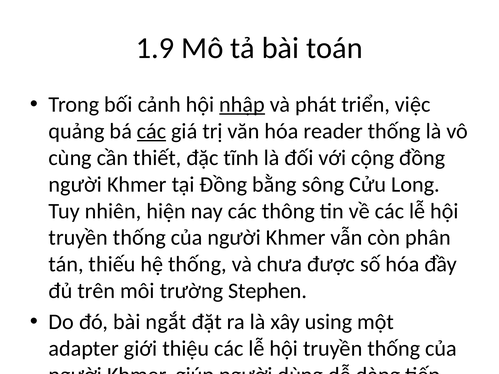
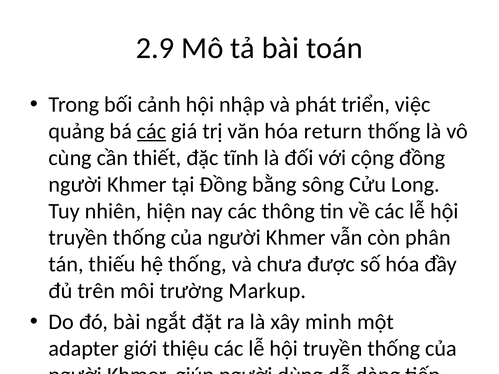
1.9: 1.9 -> 2.9 (155, 48)
nhập underline: present -> none (242, 105)
reader: reader -> return (333, 131)
Stephen: Stephen -> Markup (267, 291)
using: using -> minh (328, 322)
